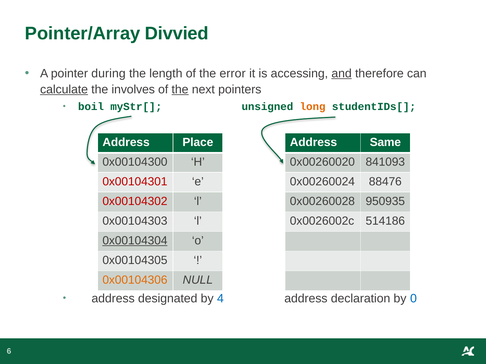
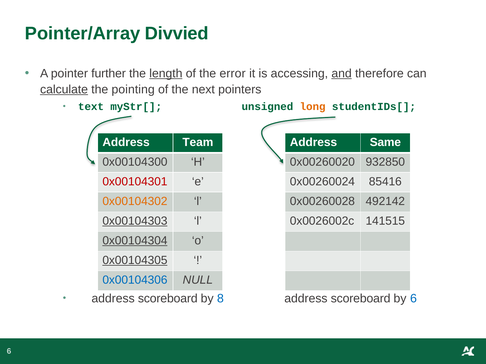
during: during -> further (109, 74)
length underline: none -> present (166, 74)
involves: involves -> pointing (133, 90)
the underline: present -> none (180, 90)
boil: boil -> text (91, 107)
Place: Place -> Team (198, 142)
841093: 841093 -> 932850 (385, 162)
88476: 88476 -> 85416 (385, 182)
0x00104302 colour: red -> orange (135, 202)
950935: 950935 -> 492142 (385, 202)
0x00104303 underline: none -> present (135, 221)
514186: 514186 -> 141515 (385, 221)
0x00104305 underline: none -> present (135, 261)
0x00104306 colour: orange -> blue (135, 280)
designated: designated -> scoreboard (168, 299)
4: 4 -> 8 (220, 299)
declaration: declaration -> scoreboard (361, 299)
by 0: 0 -> 6 (413, 299)
